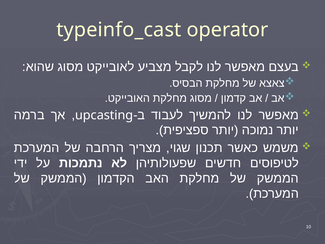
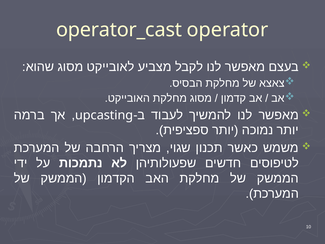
typeinfo_cast: typeinfo_cast -> operator_cast (119, 30)
